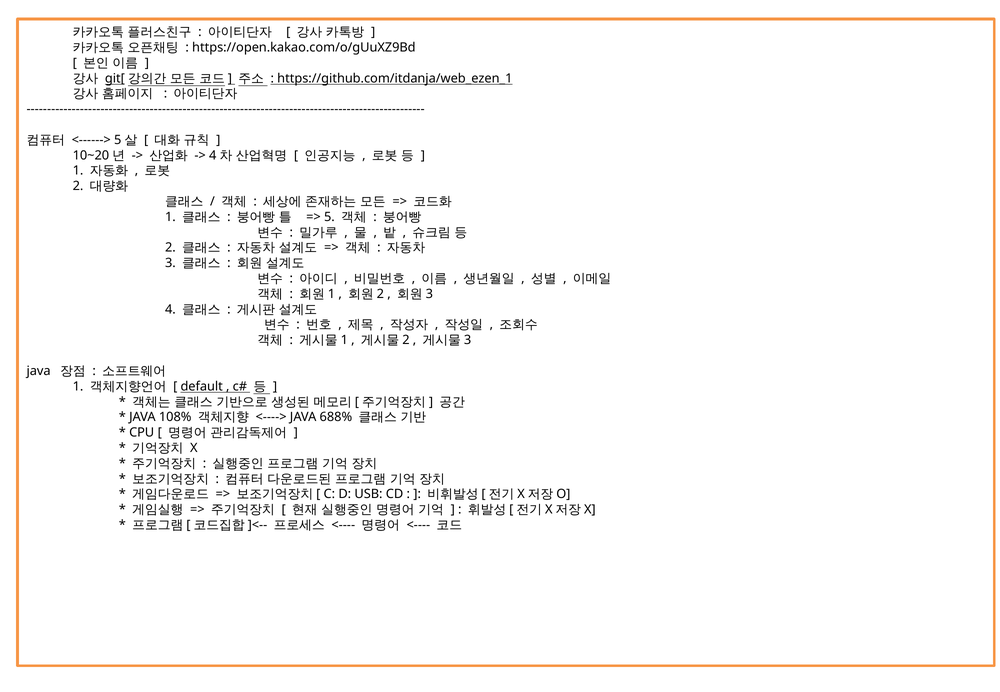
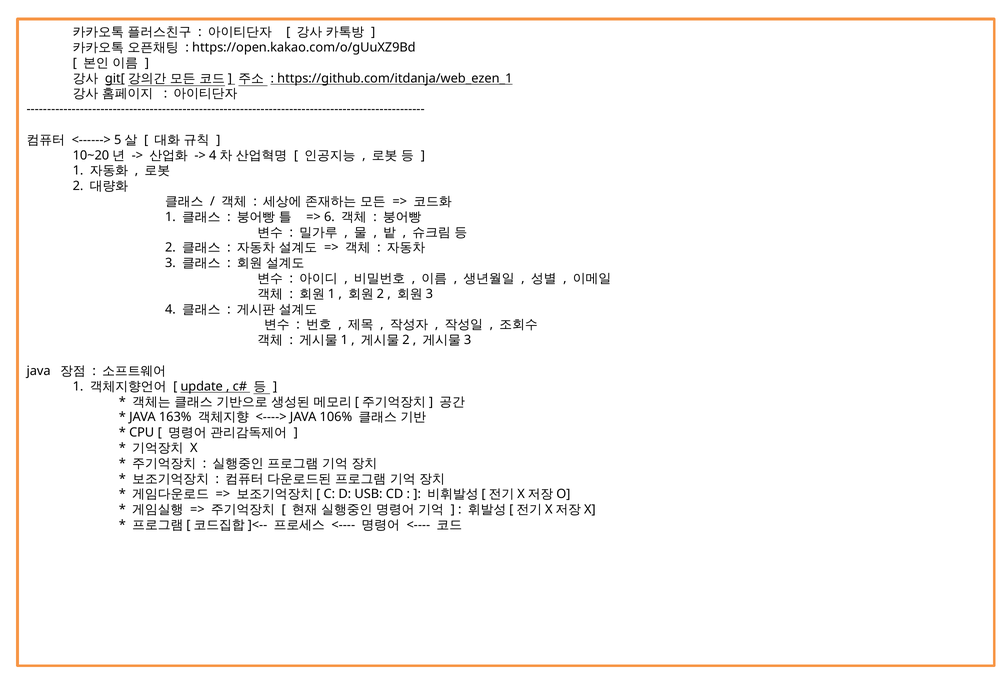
5: 5 -> 6 (329, 217)
default: default -> update (202, 387)
108%: 108% -> 163% (175, 417)
688%: 688% -> 106% (336, 417)
